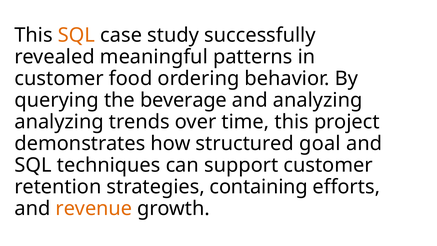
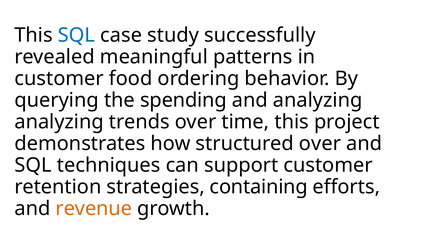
SQL colour: orange -> blue (77, 35)
beverage: beverage -> spending (183, 100)
structured goal: goal -> over (320, 143)
